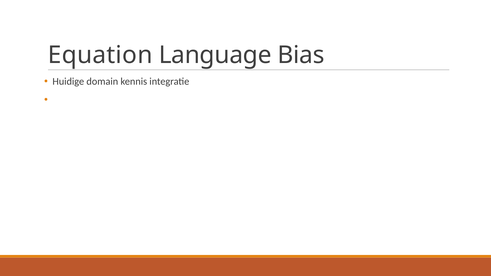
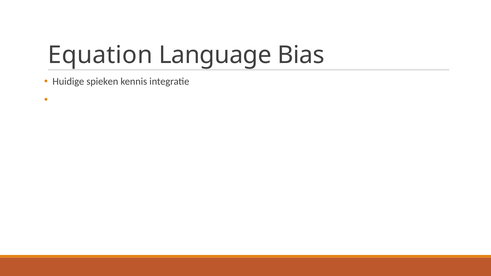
domain: domain -> spieken (102, 82)
